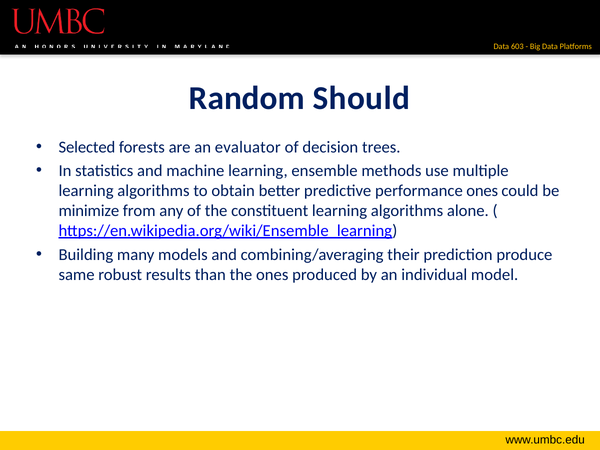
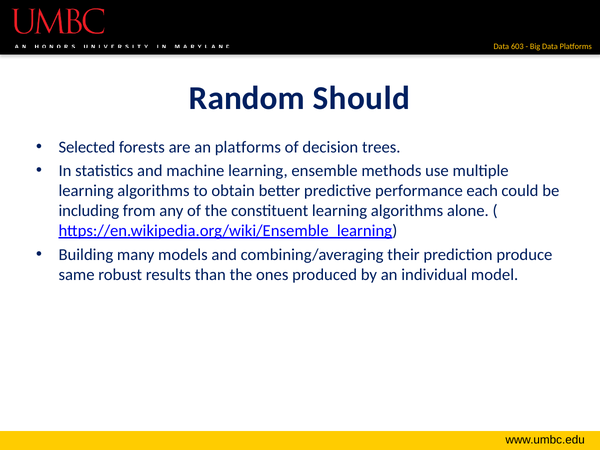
an evaluator: evaluator -> platforms (248, 147)
performance ones: ones -> each (482, 191)
minimize: minimize -> including (89, 211)
